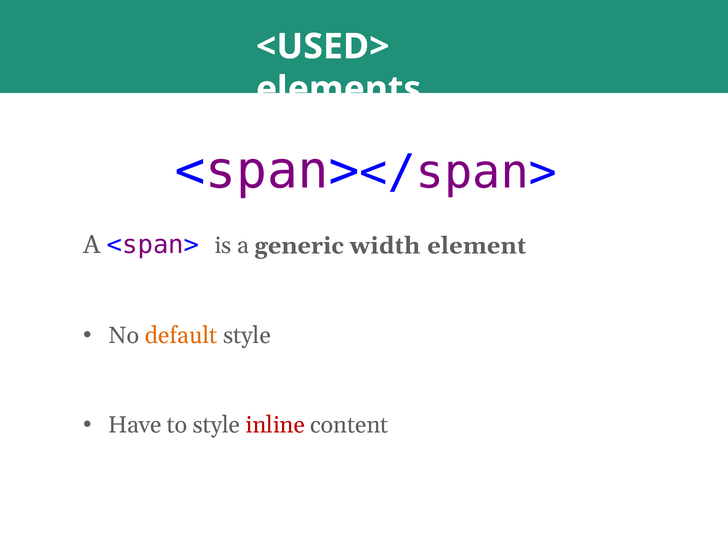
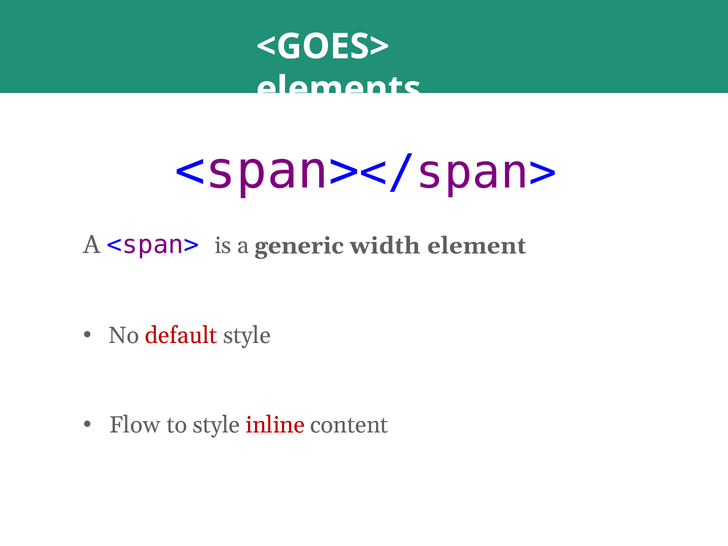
<USED>: <USED> -> <GOES> (323, 47)
default colour: orange -> red (181, 336)
Have: Have -> Flow (135, 425)
